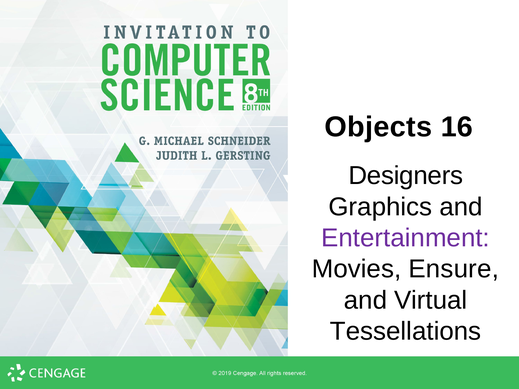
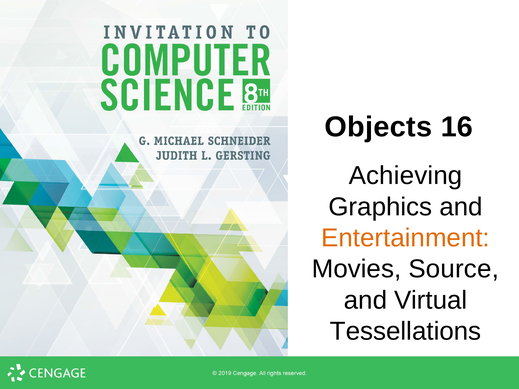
Designers: Designers -> Achieving (406, 176)
Entertainment colour: purple -> orange (406, 238)
Ensure: Ensure -> Source (454, 269)
